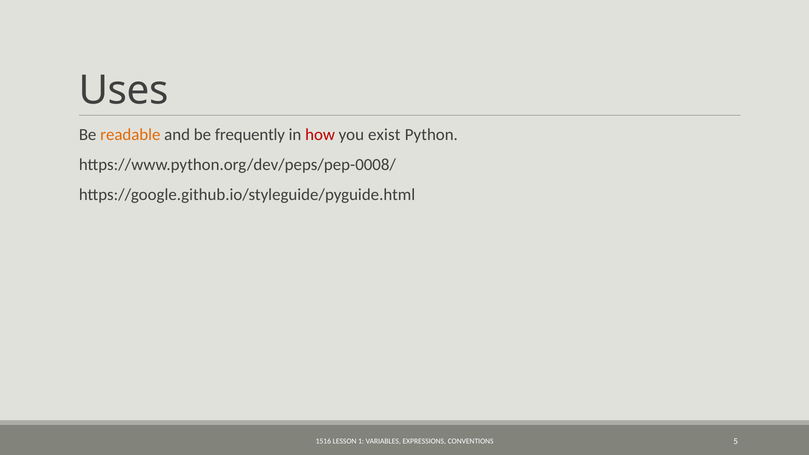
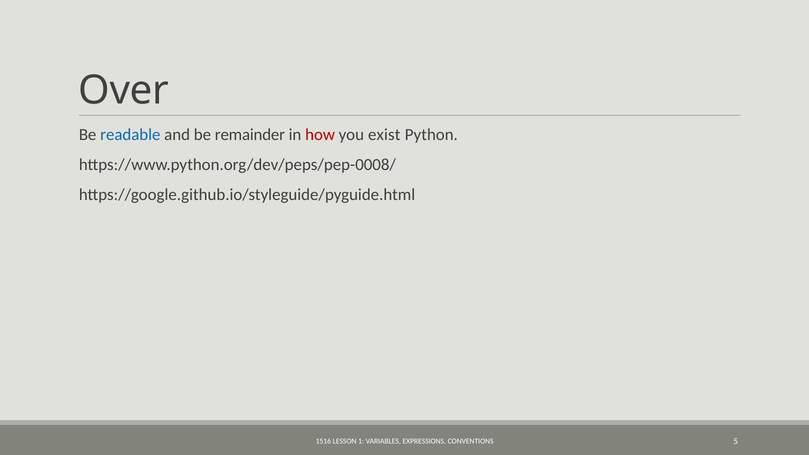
Uses: Uses -> Over (124, 91)
readable colour: orange -> blue (130, 135)
frequently: frequently -> remainder (250, 135)
